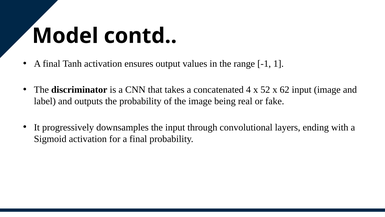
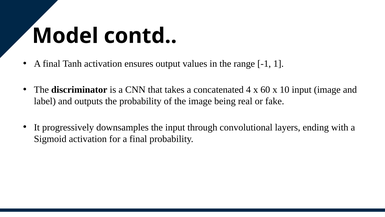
52: 52 -> 60 (265, 90)
62: 62 -> 10 (285, 90)
